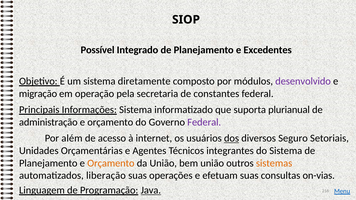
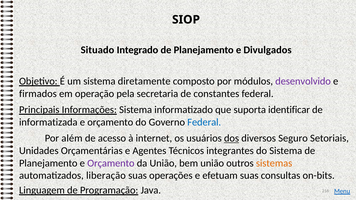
Possível: Possível -> Situado (97, 50)
Excedentes: Excedentes -> Divulgados (268, 50)
migração: migração -> firmados (38, 94)
plurianual: plurianual -> identificar (289, 110)
administração: administração -> informatizada (48, 122)
Federal colour: purple -> blue (204, 122)
Orçamento colour: orange -> purple (111, 163)
on-vias: on-vias -> on-bits (319, 176)
Java underline: present -> none (151, 191)
